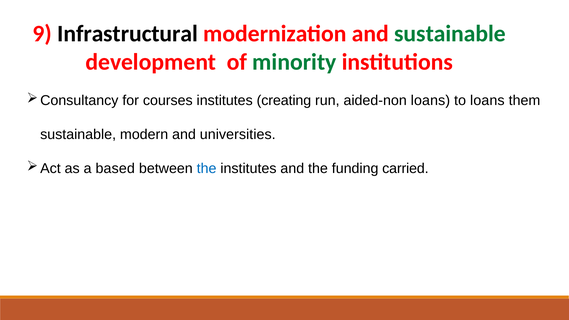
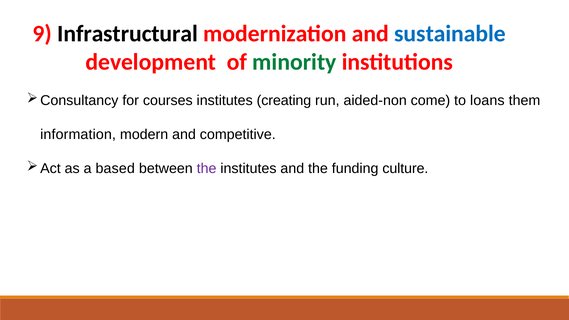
sustainable colour: green -> blue (450, 34)
aided-non loans: loans -> come (430, 100)
sustainable: sustainable -> information (78, 134)
universities: universities -> competitive (238, 134)
the colour: blue -> purple (207, 169)
carried: carried -> culture (405, 169)
